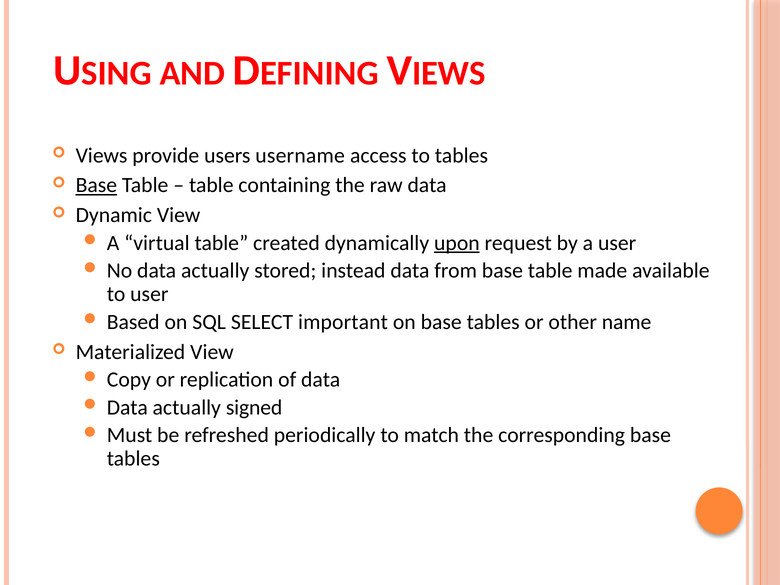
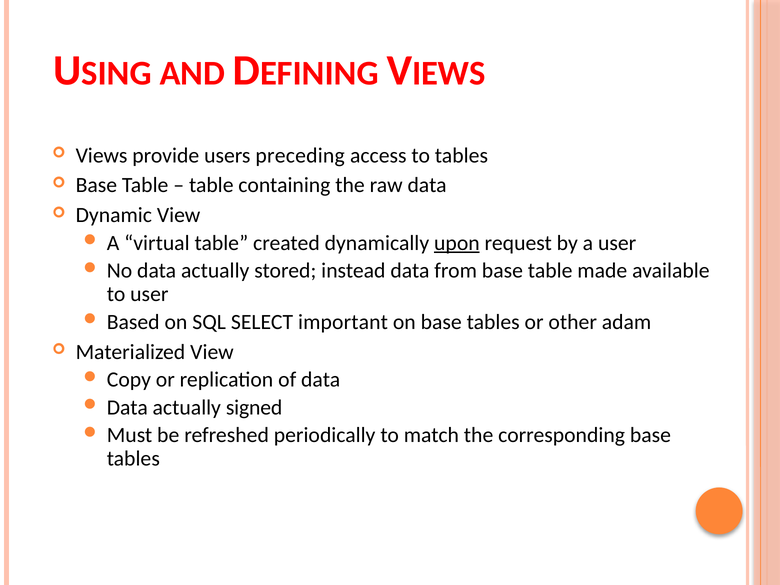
username: username -> preceding (300, 155)
Base underline: present -> none (96, 185)
name: name -> adam (627, 322)
